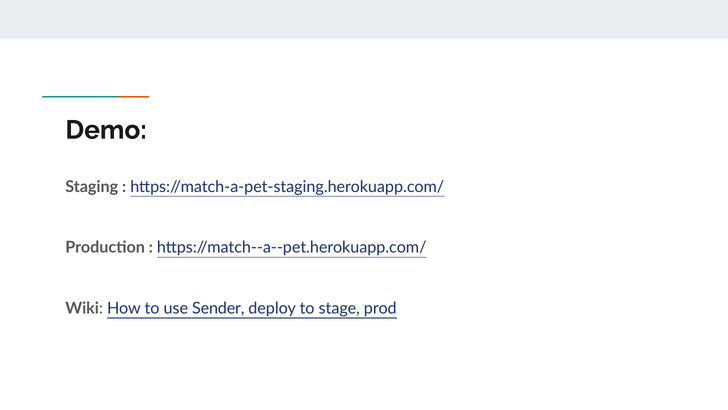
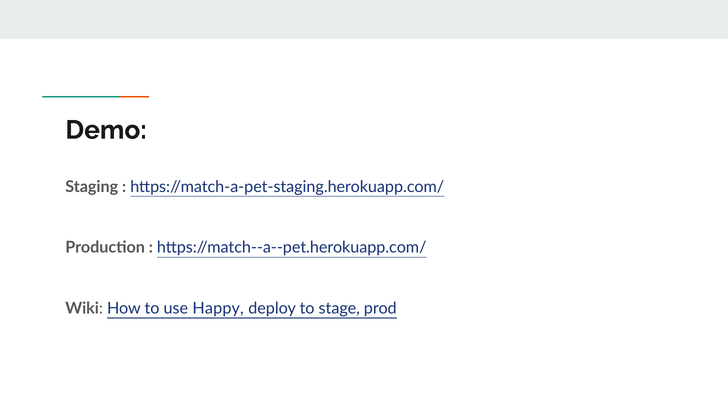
Sender: Sender -> Happy (218, 308)
